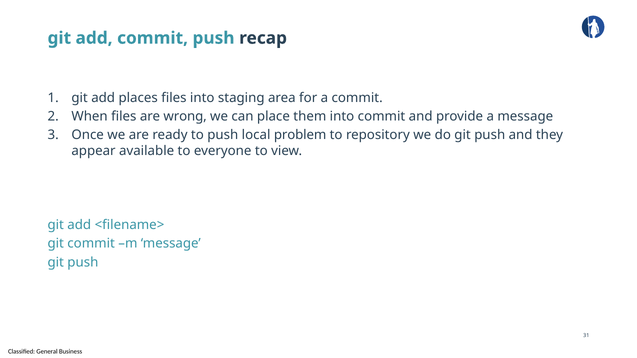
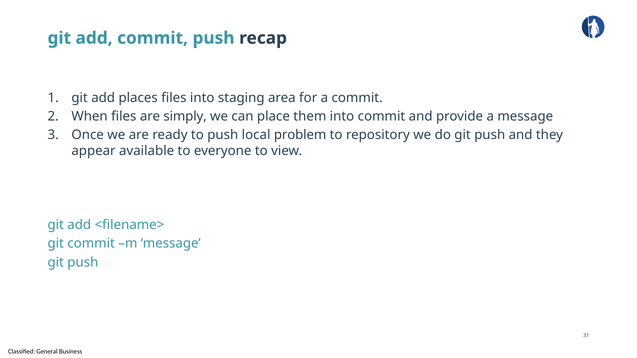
wrong: wrong -> simply (185, 116)
